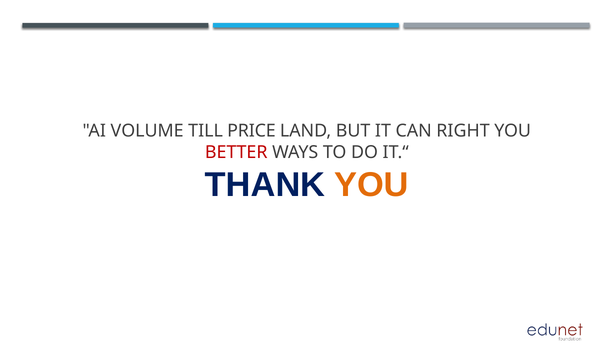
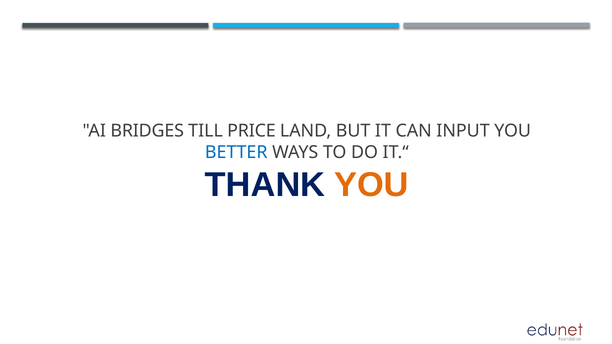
VOLUME: VOLUME -> BRIDGES (147, 131)
RIGHT: RIGHT -> INPUT (463, 131)
BETTER colour: red -> blue (236, 152)
